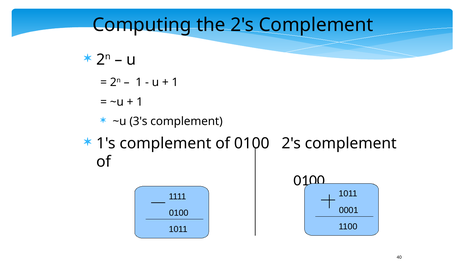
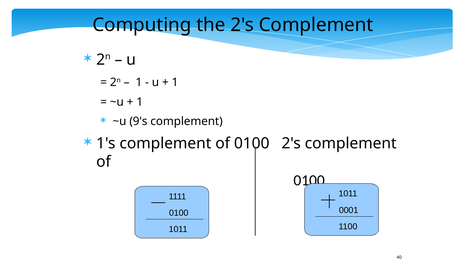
3's: 3's -> 9's (138, 121)
